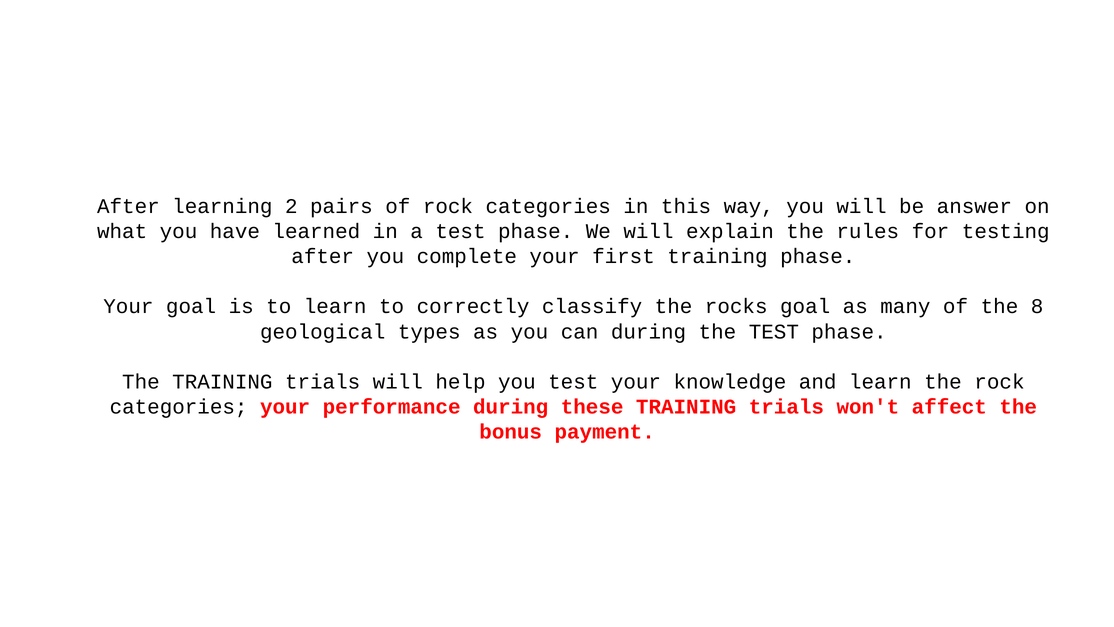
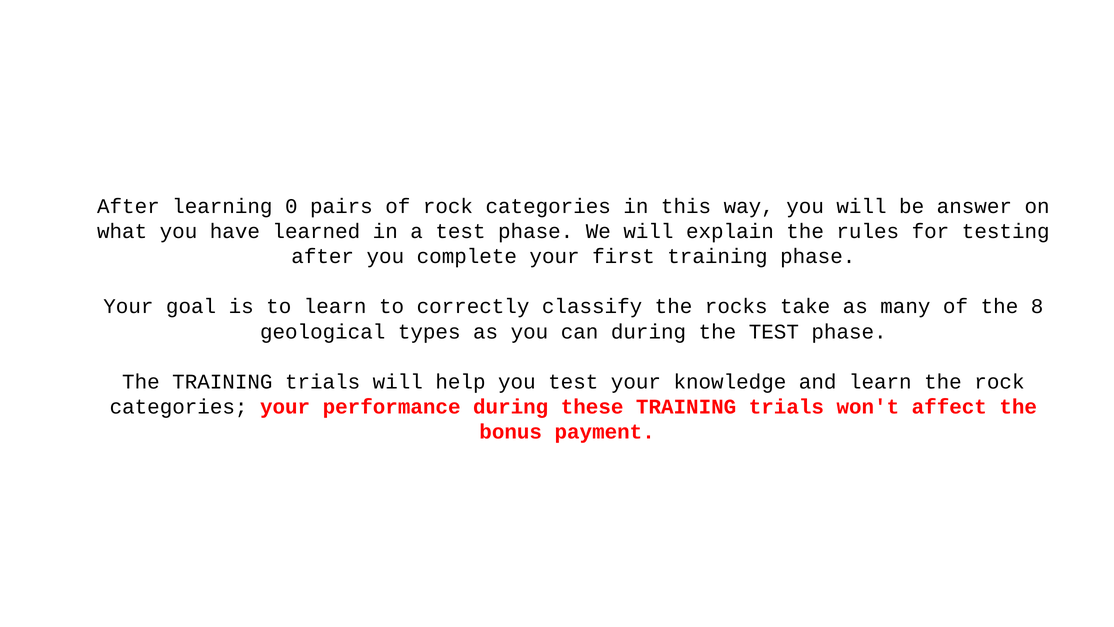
2: 2 -> 0 (291, 206)
rocks goal: goal -> take (805, 306)
